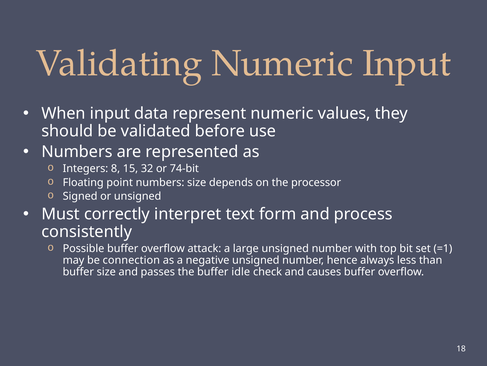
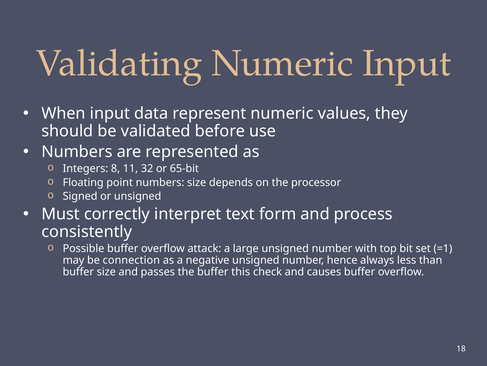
15: 15 -> 11 (130, 168)
74-bit: 74-bit -> 65-bit (184, 168)
idle: idle -> this (241, 271)
